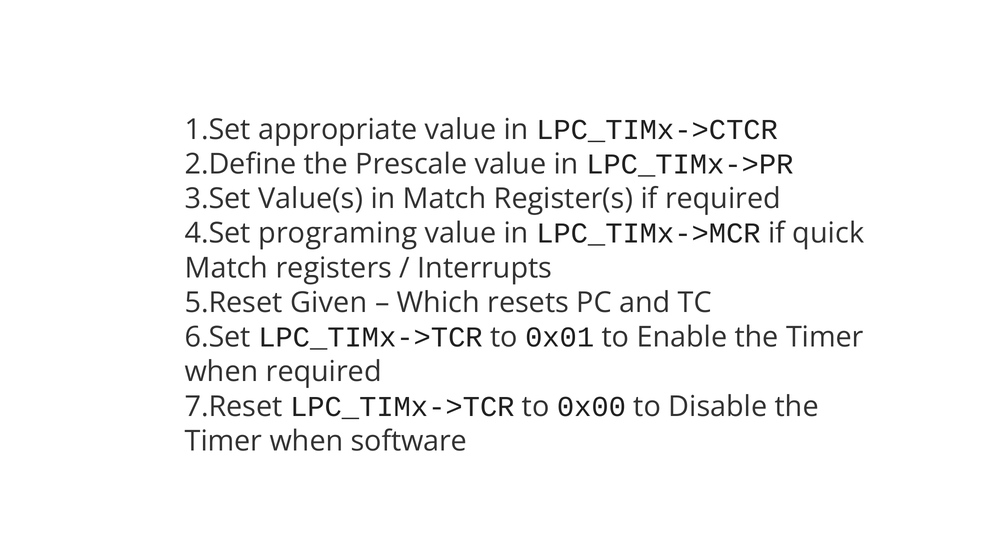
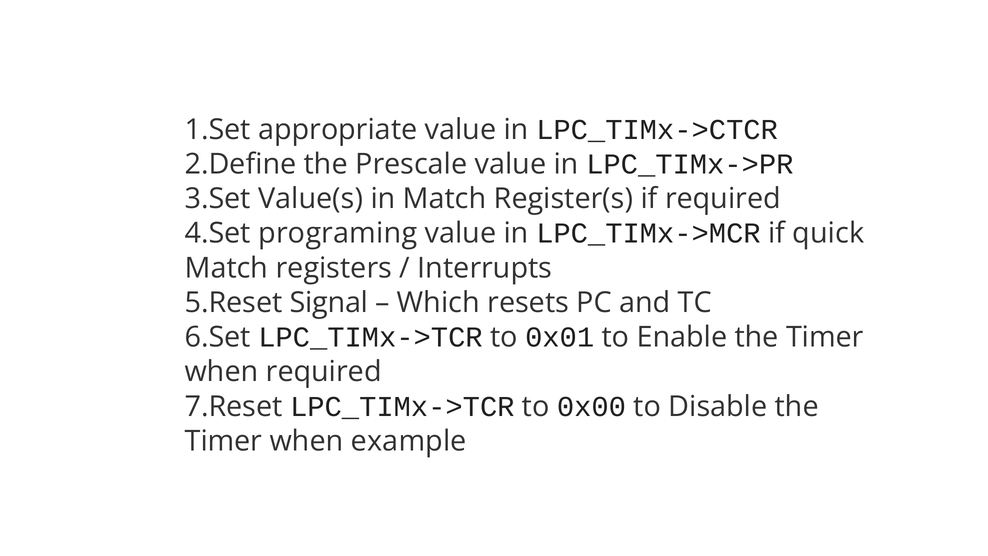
Given: Given -> Signal (329, 303)
software: software -> example (409, 441)
